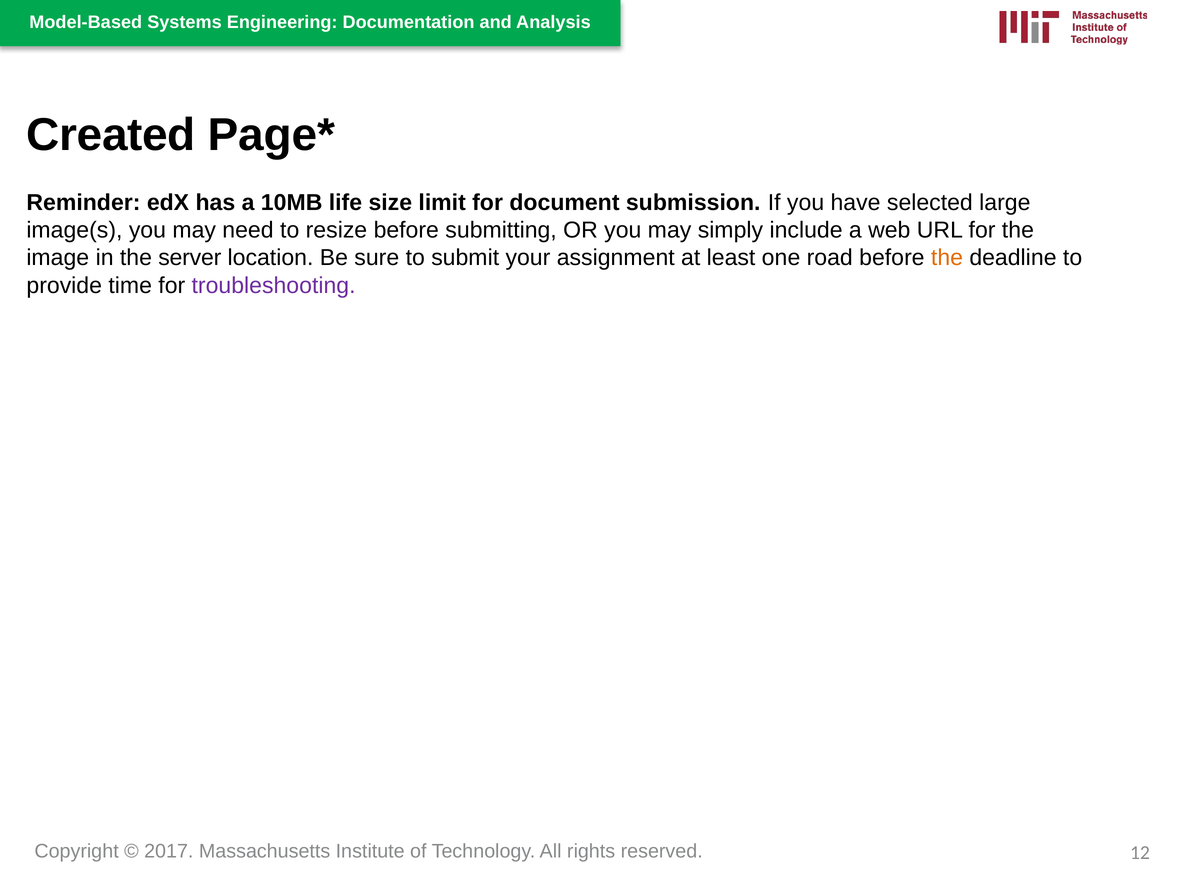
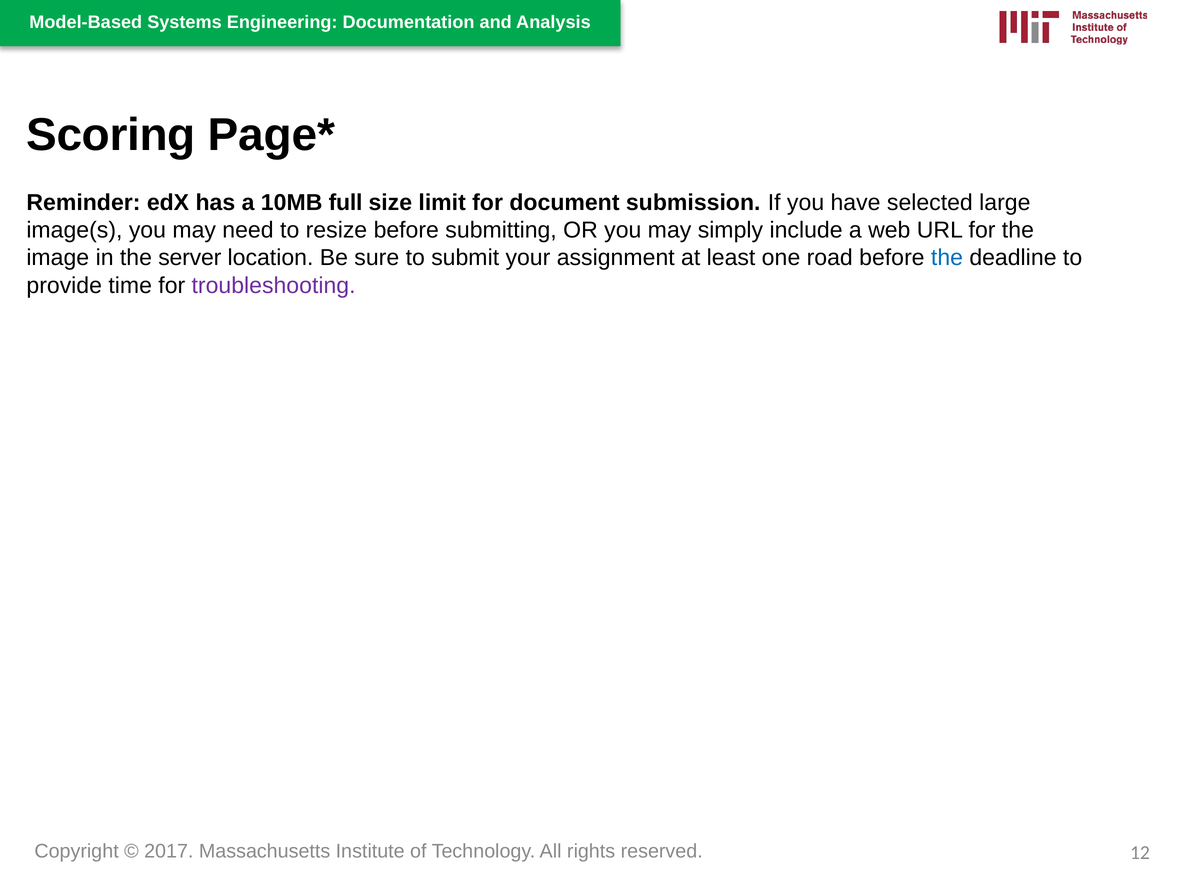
Created: Created -> Scoring (111, 135)
life: life -> full (346, 203)
the colour: orange -> blue (947, 258)
